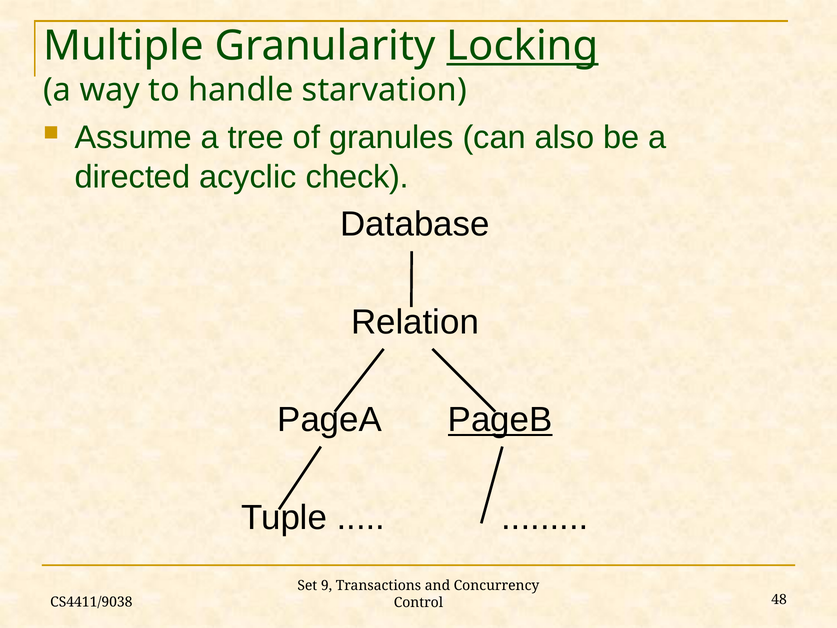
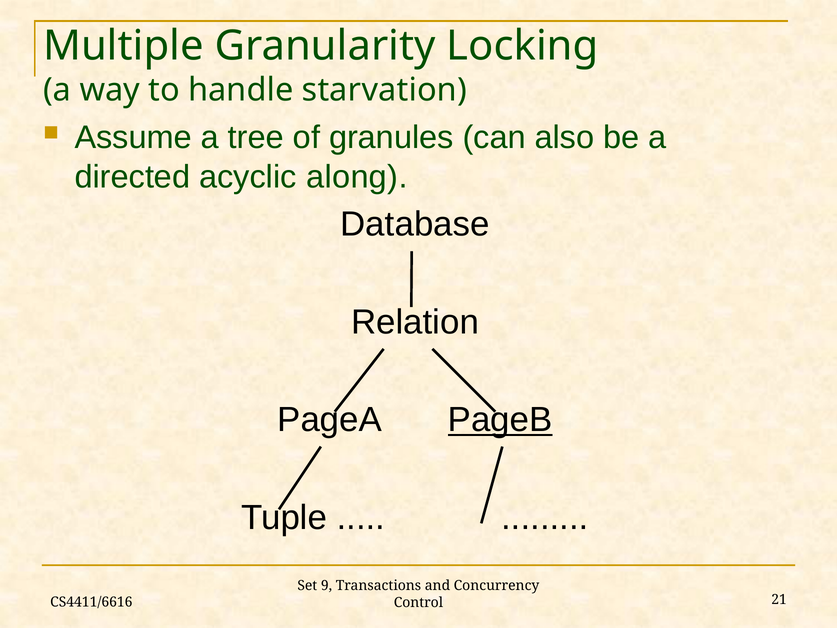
Locking underline: present -> none (522, 46)
check: check -> along (357, 177)
CS4411/9038: CS4411/9038 -> CS4411/6616 (91, 602)
48: 48 -> 21 (779, 599)
